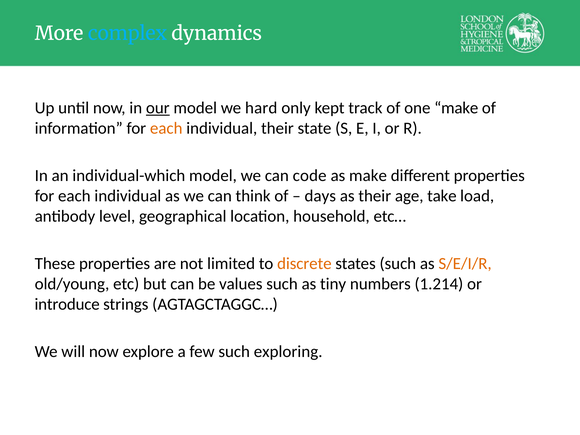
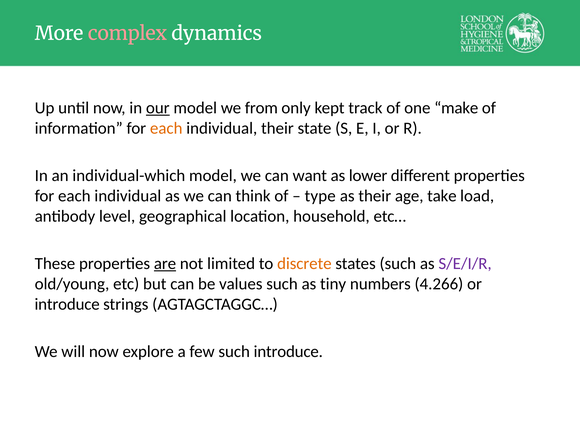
complex colour: light blue -> pink (127, 34)
hard: hard -> from (261, 108)
code: code -> want (310, 176)
as make: make -> lower (368, 176)
days: days -> type (320, 196)
are underline: none -> present (165, 264)
S/E/I/R colour: orange -> purple (465, 264)
1.214: 1.214 -> 4.266 (439, 284)
such exploring: exploring -> introduce (288, 352)
